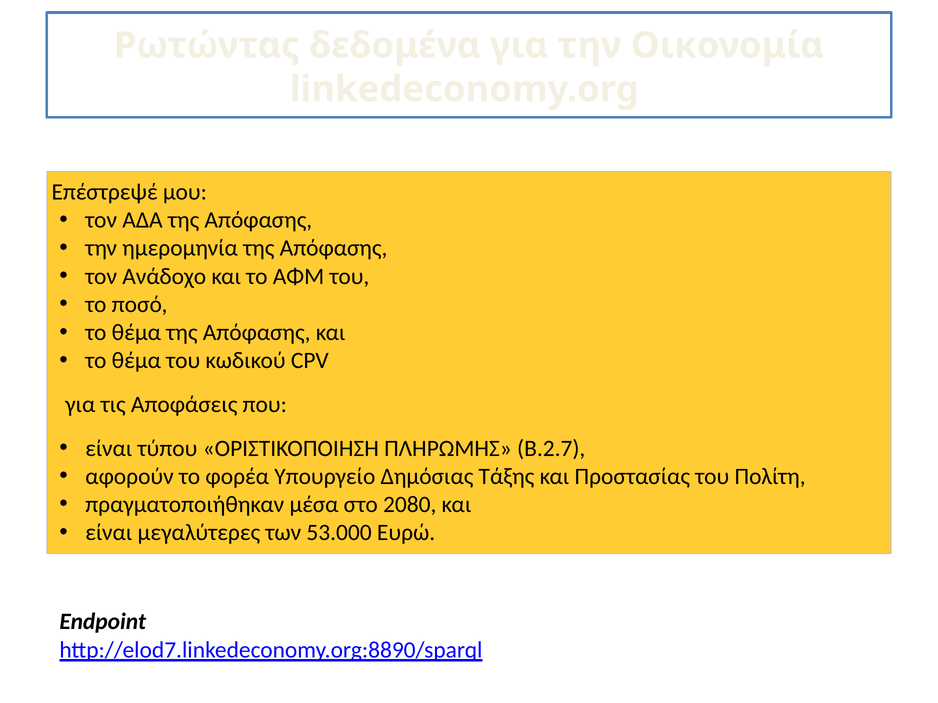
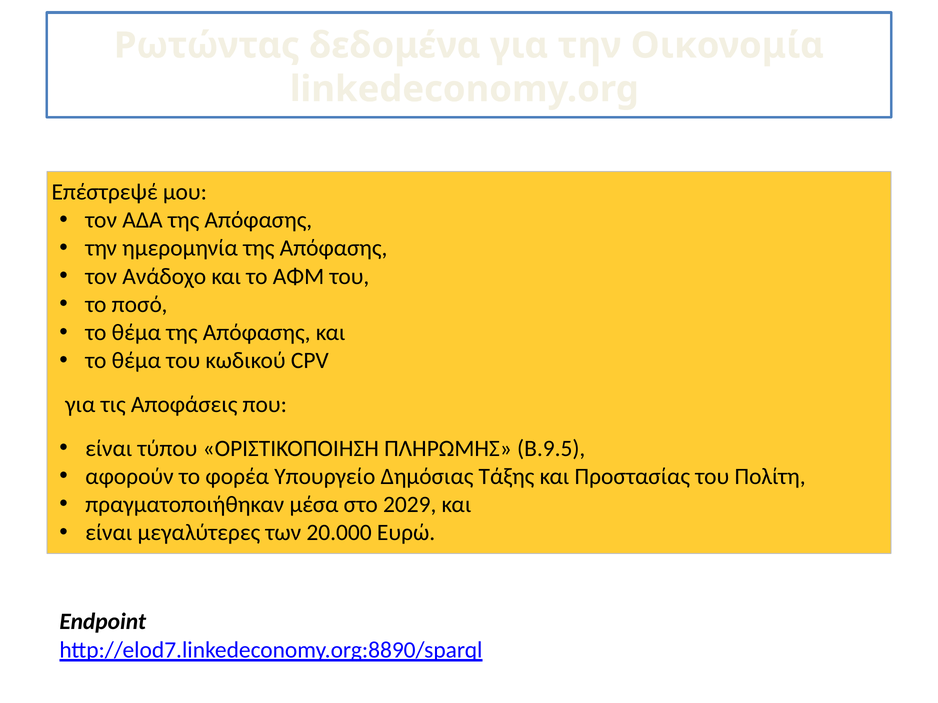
Β.2.7: Β.2.7 -> Β.9.5 (551, 449)
2080: 2080 -> 2029 (410, 505)
53.000: 53.000 -> 20.000 (339, 533)
